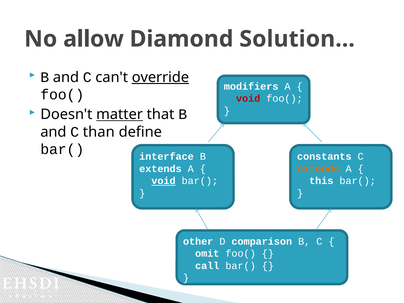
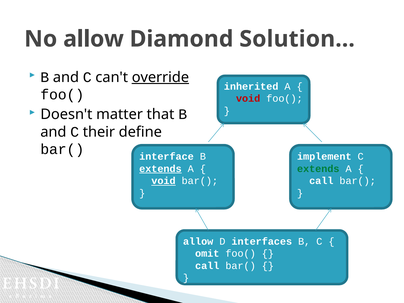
modifiers: modifiers -> inherited (251, 87)
matter underline: present -> none (120, 114)
than: than -> their (99, 132)
constants: constants -> implement (324, 157)
extends underline: none -> present (160, 169)
extends colour: orange -> green (318, 169)
this: this -> call (321, 181)
other: other -> allow (198, 241)
comparison: comparison -> interfaces (262, 241)
